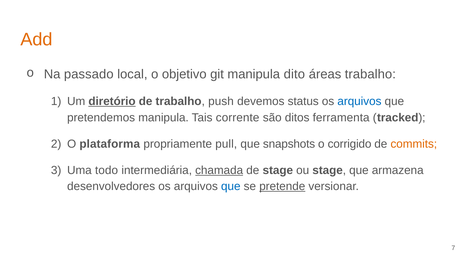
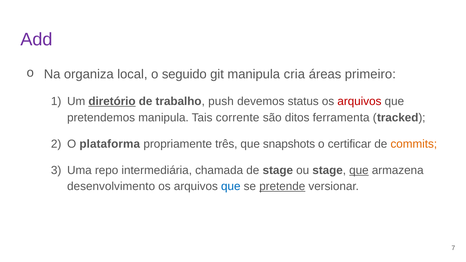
Add colour: orange -> purple (37, 39)
passado: passado -> organiza (89, 74)
objetivo: objetivo -> seguido (184, 74)
dito: dito -> cria (294, 74)
áreas trabalho: trabalho -> primeiro (370, 74)
arquivos colour: blue -> red (359, 102)
pull: pull -> três (226, 144)
corrigido: corrigido -> certificar (350, 144)
todo: todo -> repo (107, 170)
chamada underline: present -> none (219, 170)
que underline: none -> present (359, 170)
desenvolvedores: desenvolvedores -> desenvolvimento (111, 186)
